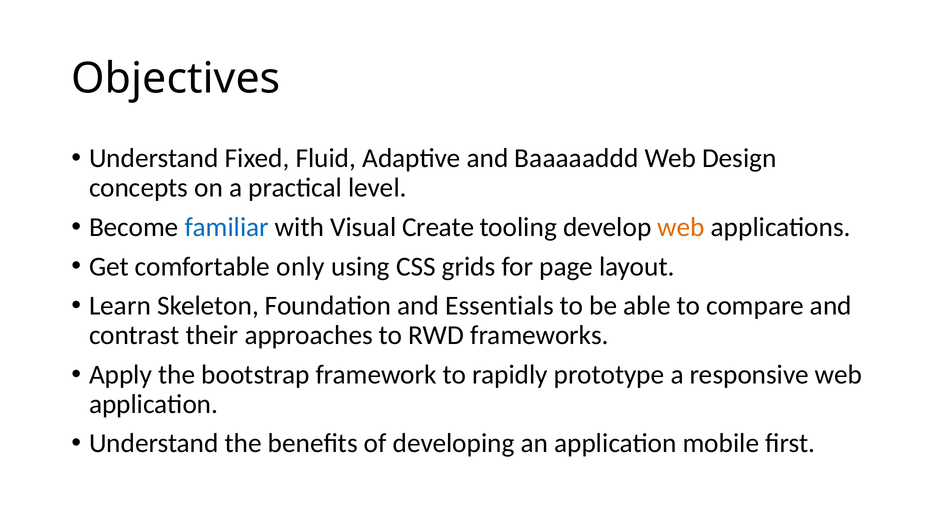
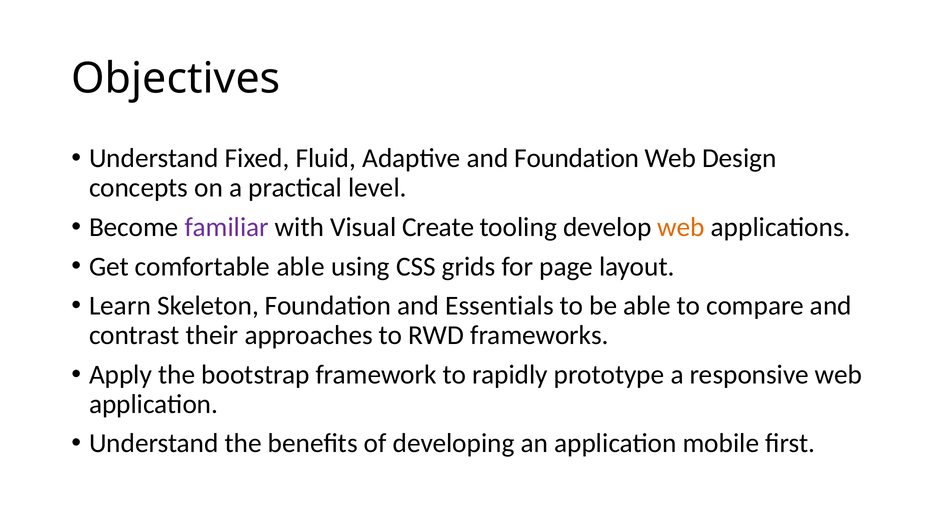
and Baaaaaddd: Baaaaaddd -> Foundation (577, 158)
familiar colour: blue -> purple (227, 227)
comfortable only: only -> able (301, 267)
